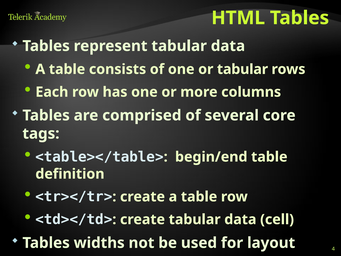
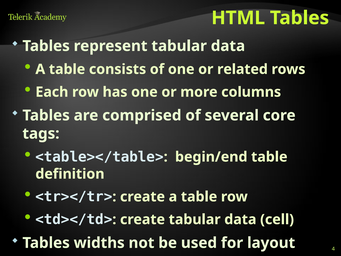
or tabular: tabular -> related (242, 69)
